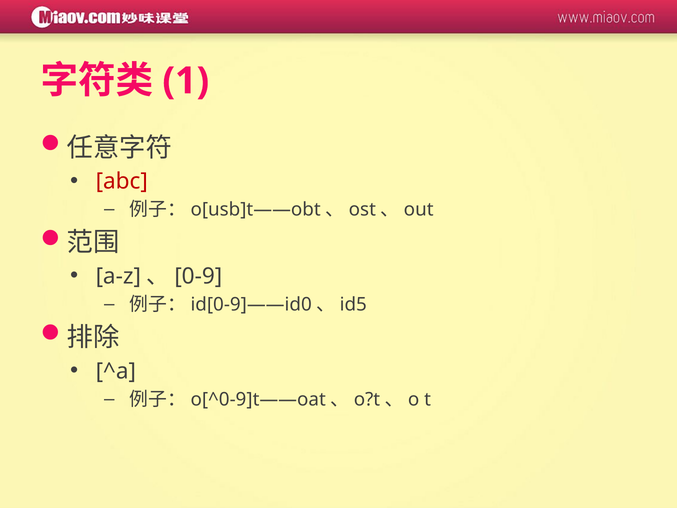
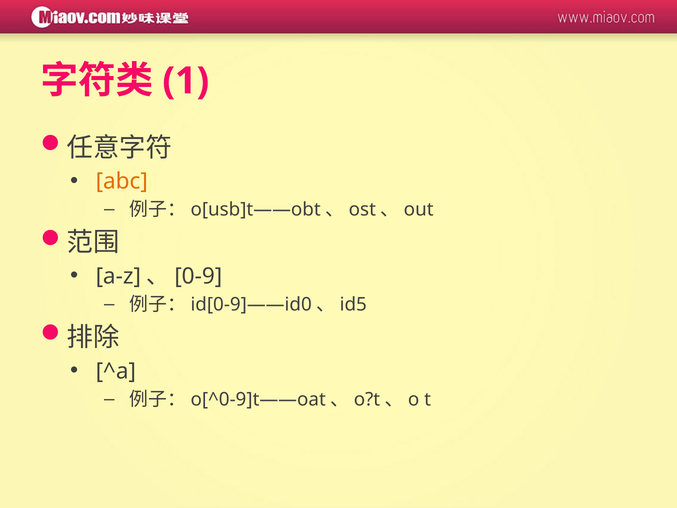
abc colour: red -> orange (122, 181)
